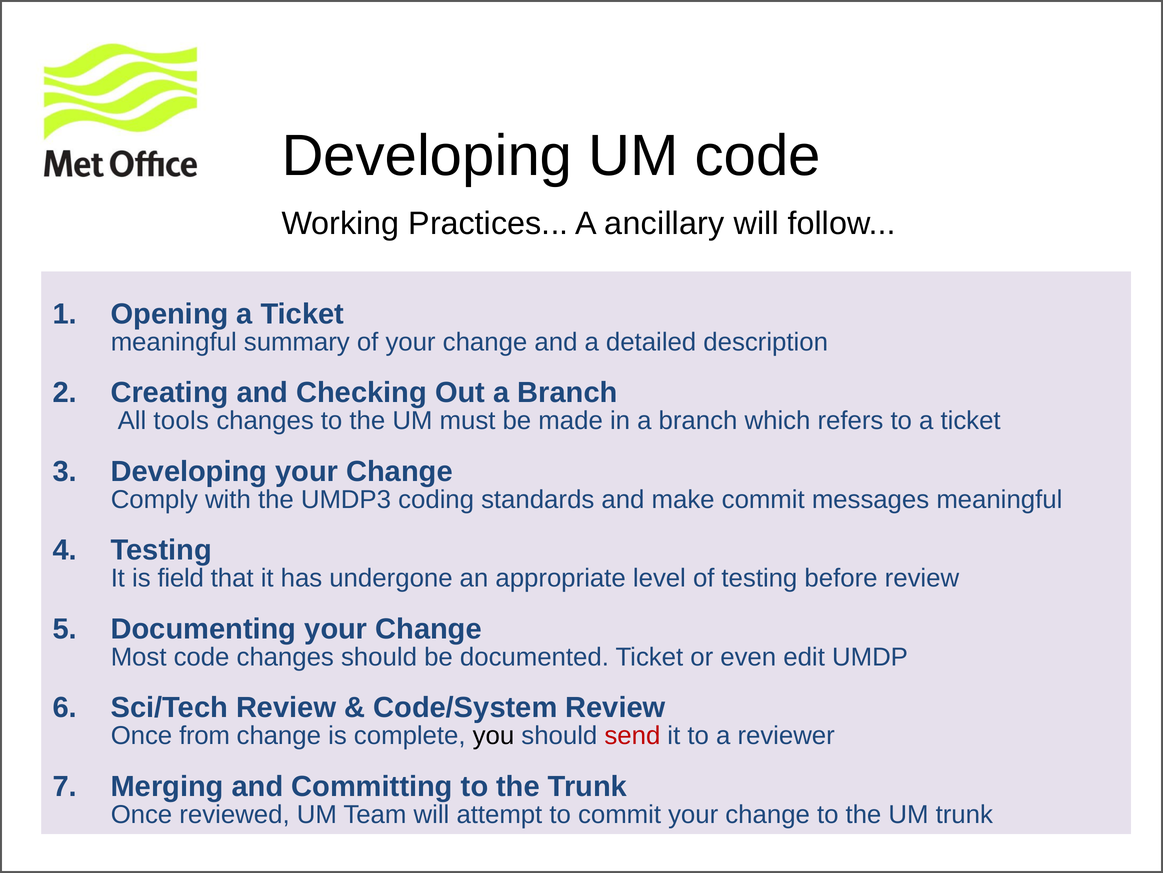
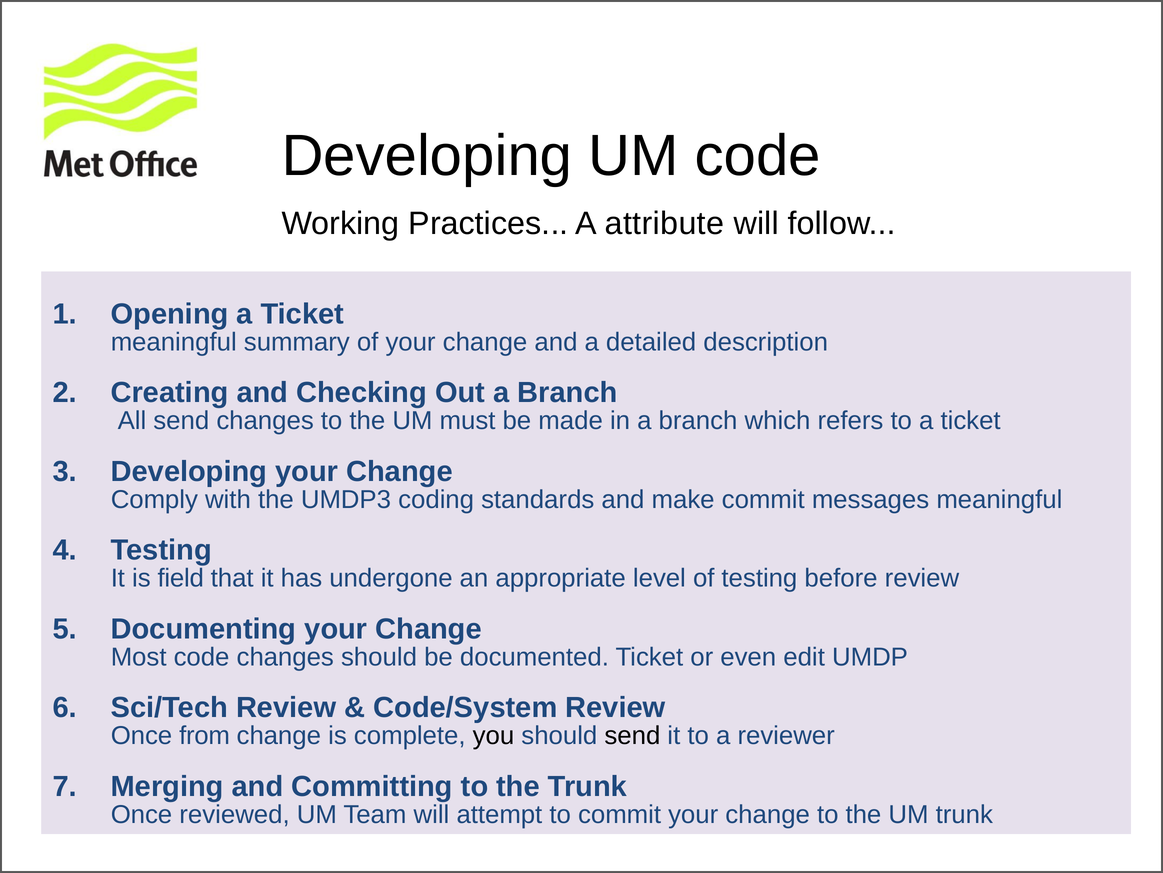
ancillary: ancillary -> attribute (664, 223)
All tools: tools -> send (181, 421)
send colour: red -> black (632, 735)
